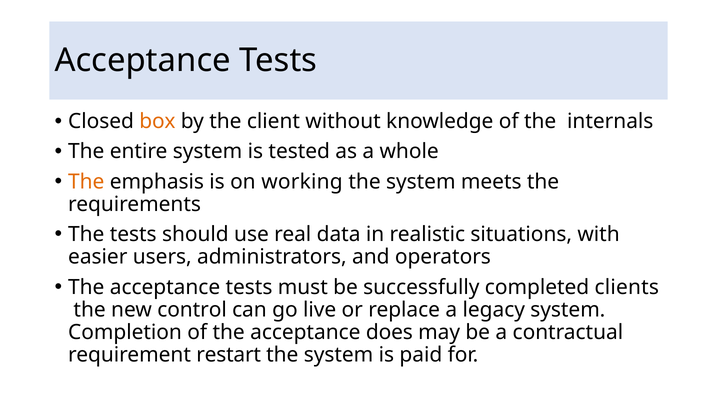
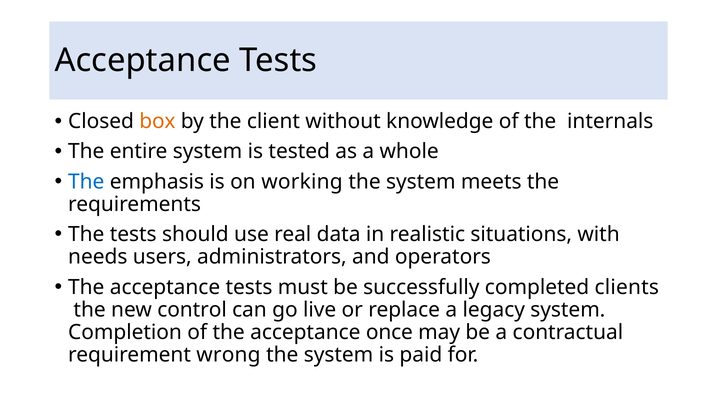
The colour: orange -> blue (86, 181)
easier: easier -> needs (98, 257)
does: does -> once (389, 332)
restart: restart -> wrong (228, 354)
